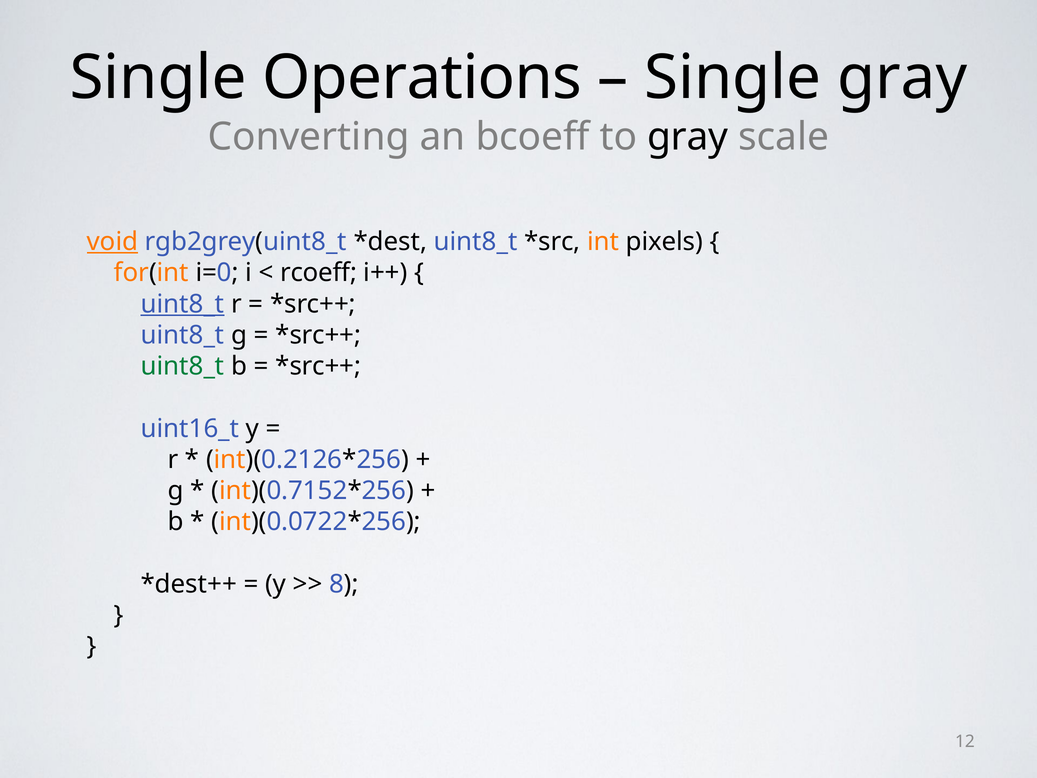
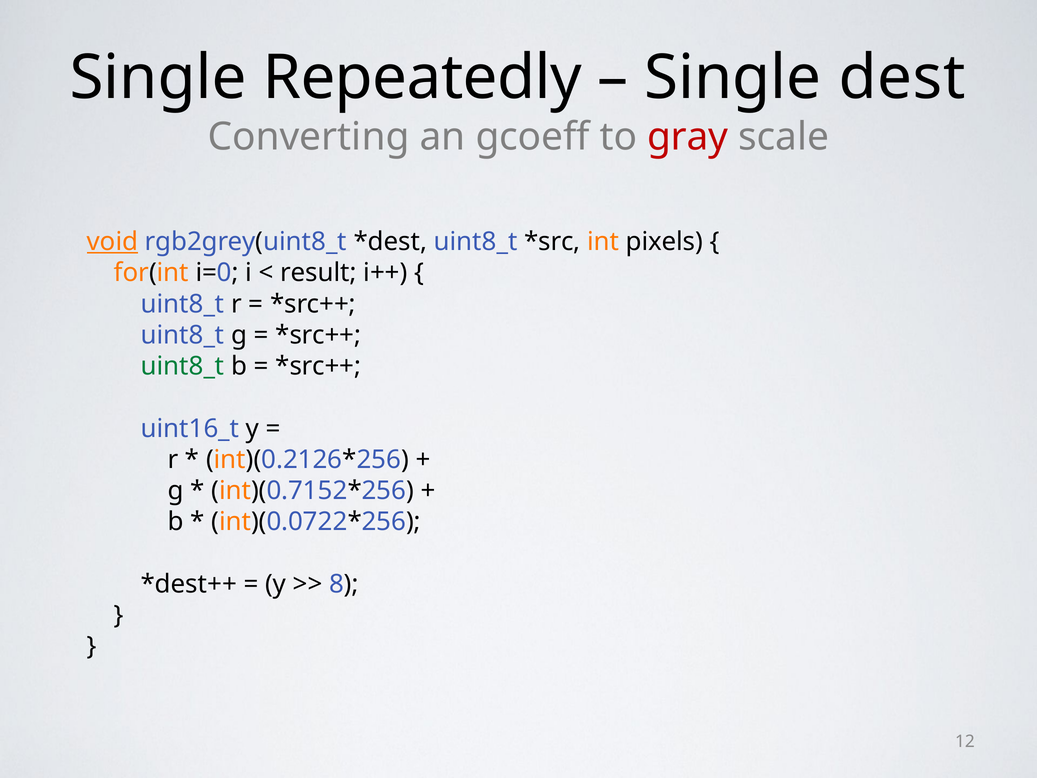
Operations: Operations -> Repeatedly (422, 78)
Single gray: gray -> dest (902, 78)
bcoeff: bcoeff -> gcoeff (533, 137)
gray colour: black -> red (688, 137)
rcoeff: rcoeff -> result (318, 273)
uint8_t underline: present -> none (183, 304)
